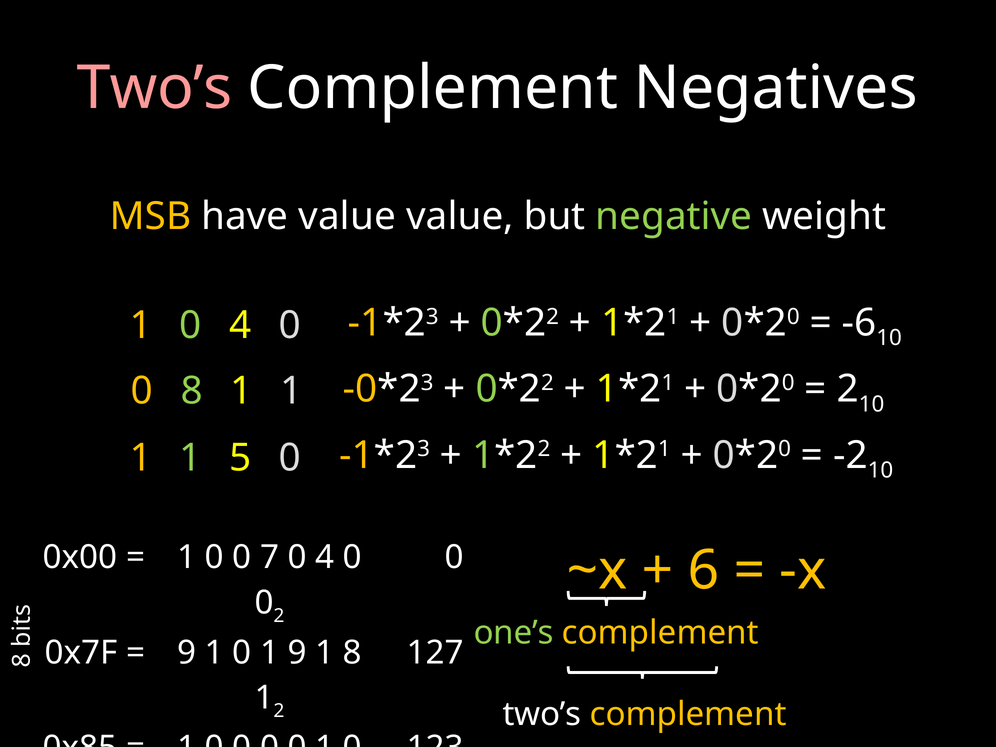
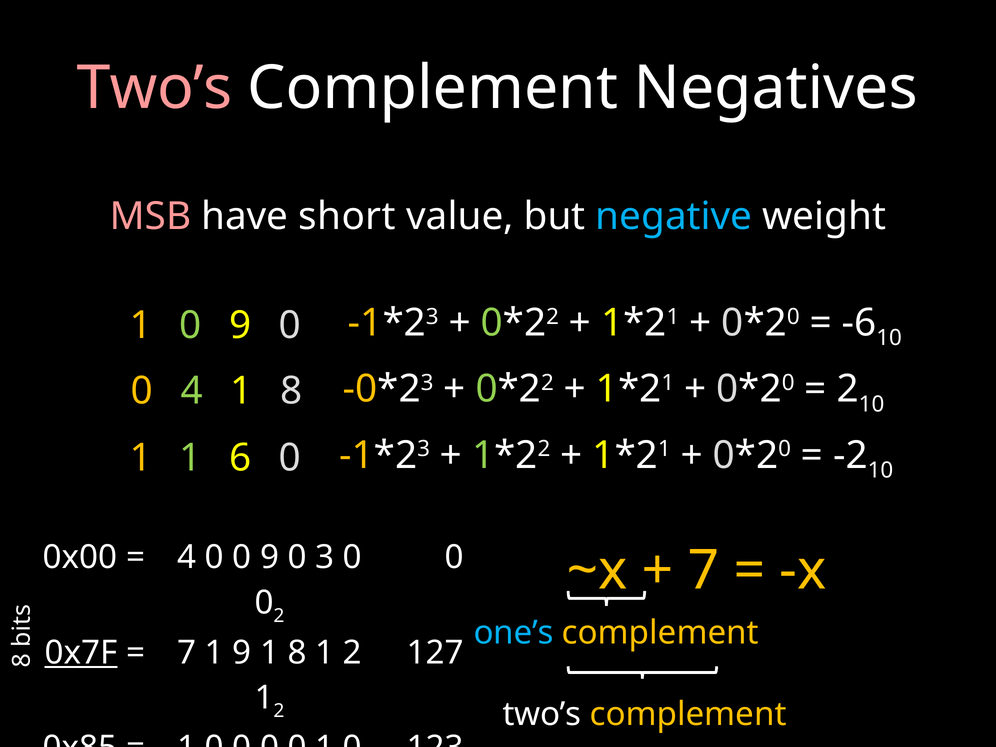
MSB colour: yellow -> pink (150, 216)
have value: value -> short (347, 216)
negative colour: light green -> light blue (674, 216)
1 0 4: 4 -> 9 (240, 326)
0 8: 8 -> 4 (192, 391)
1: 1 -> 8 (291, 391)
5: 5 -> 6 (240, 458)
1: 1 -> 4 (187, 557)
0 0 7: 7 -> 9 (269, 557)
4: 4 -> 3 (325, 557)
6: 6 -> 7 (703, 571)
one’s colour: light green -> light blue (514, 633)
0x7F underline: none -> present (81, 653)
9: 9 -> 7 (187, 653)
0: 0 -> 9 (242, 653)
9: 9 -> 8 (297, 653)
8: 8 -> 2 (352, 653)
